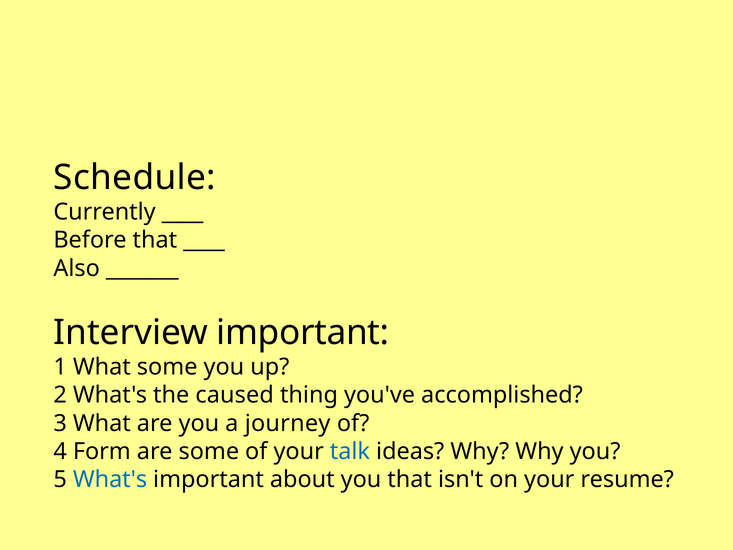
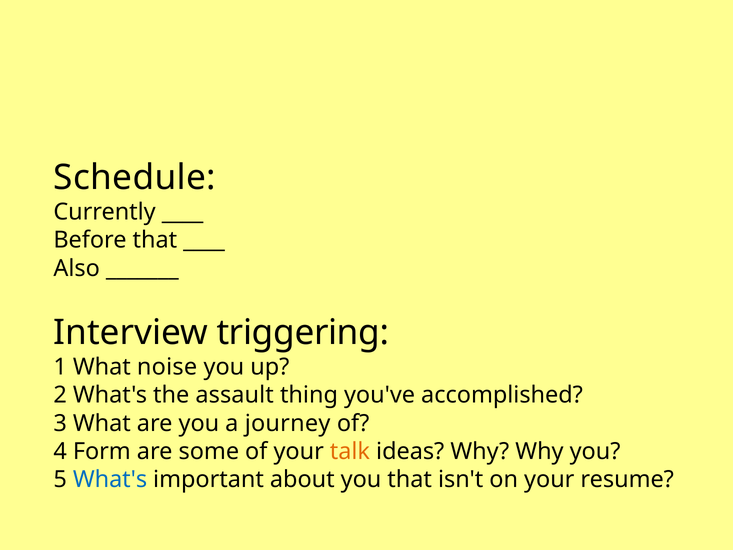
Interview important: important -> triggering (303, 332)
What some: some -> noise (167, 367)
caused: caused -> assault (235, 395)
talk colour: blue -> orange (350, 451)
